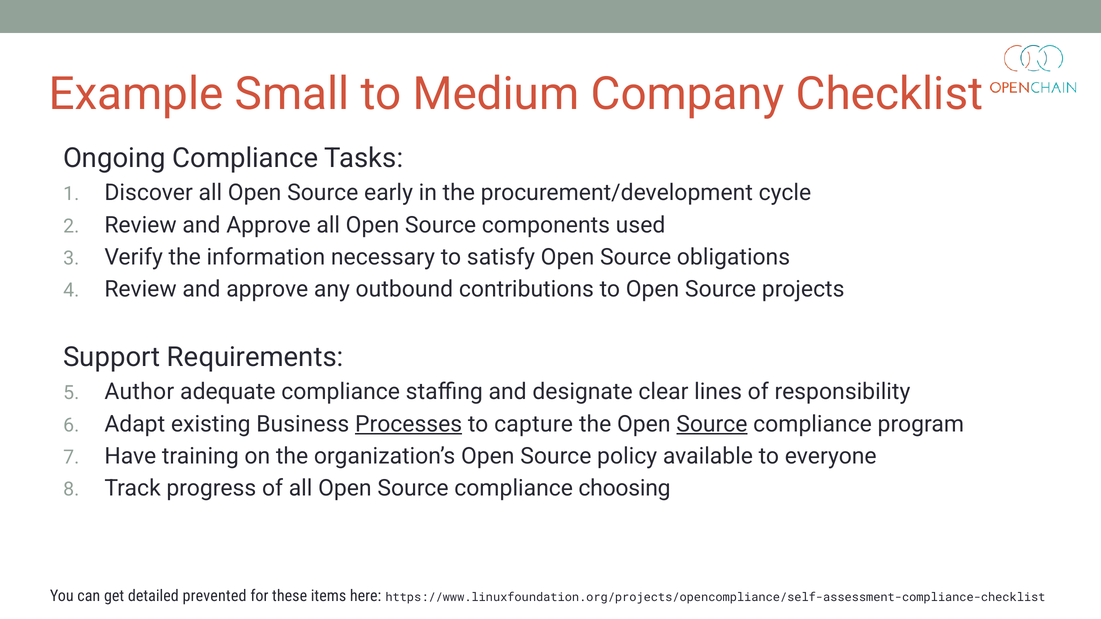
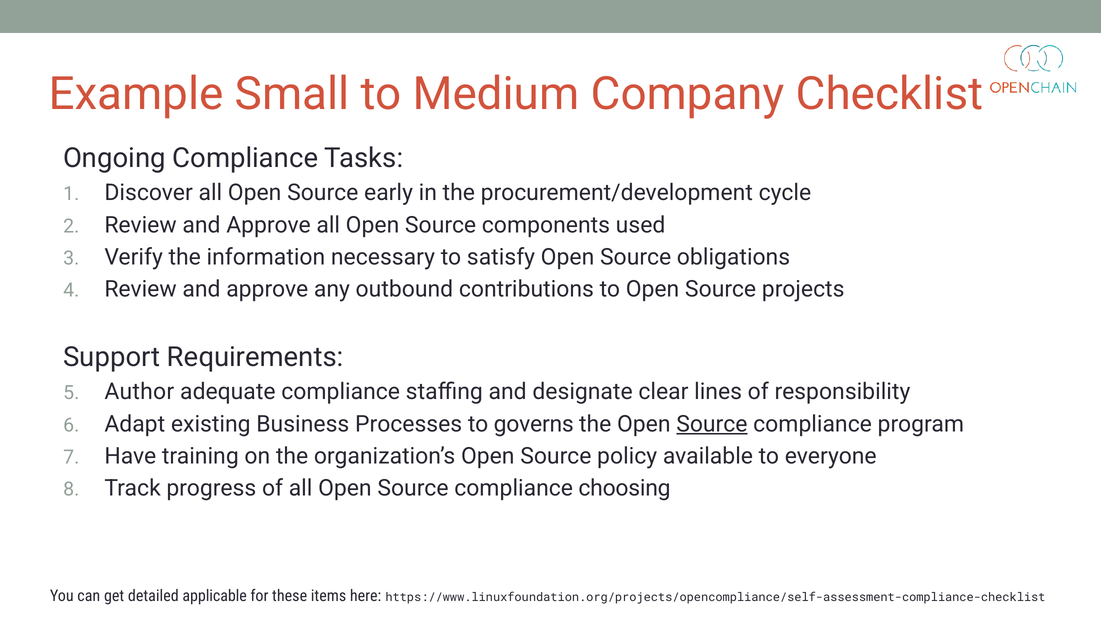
Processes underline: present -> none (409, 424)
capture: capture -> governs (534, 424)
prevented: prevented -> applicable (215, 596)
